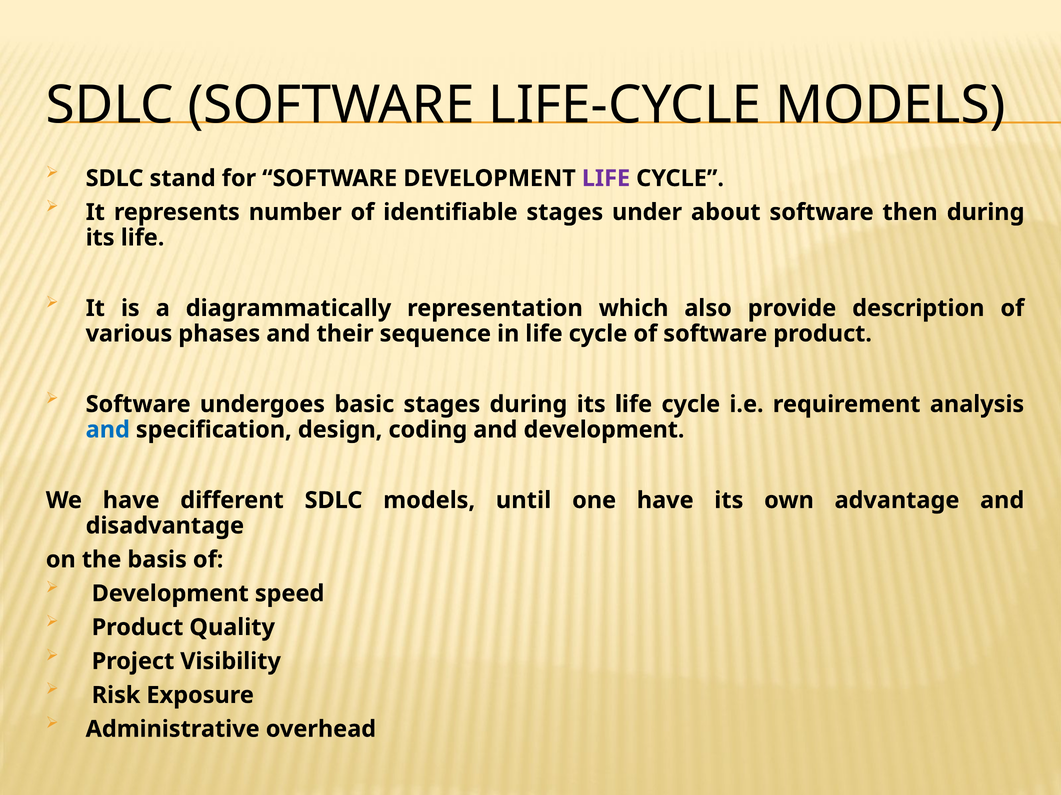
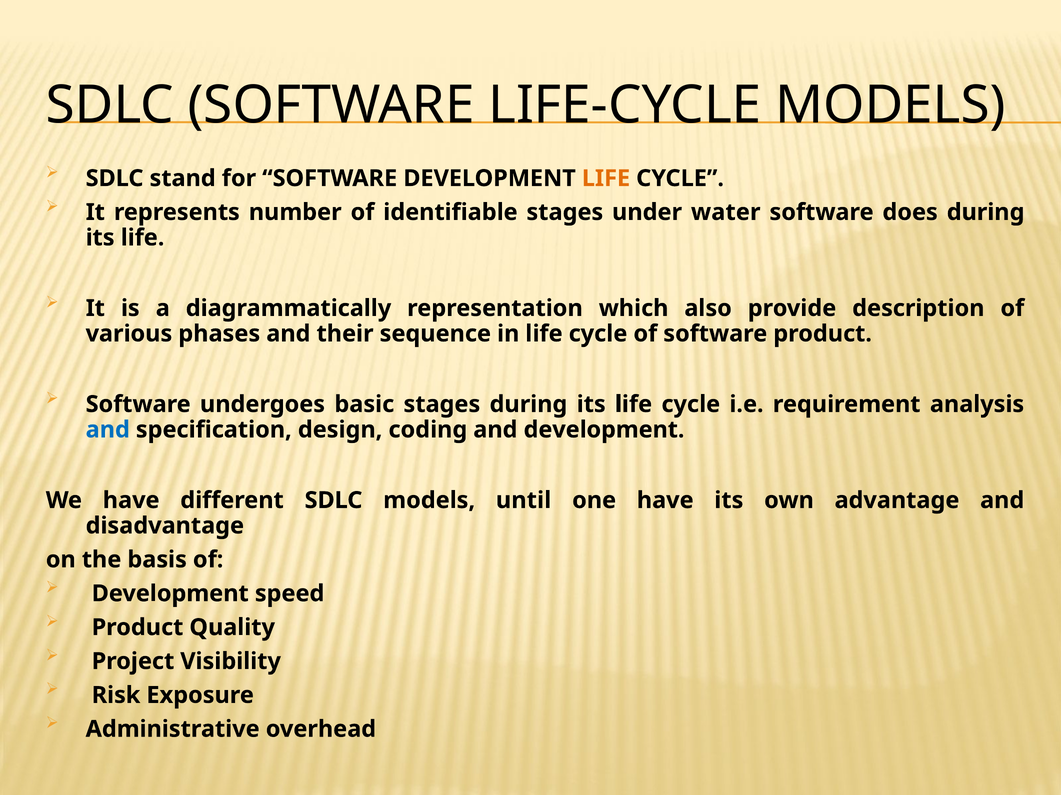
LIFE colour: purple -> orange (606, 178)
about: about -> water (726, 212)
then: then -> does (910, 212)
